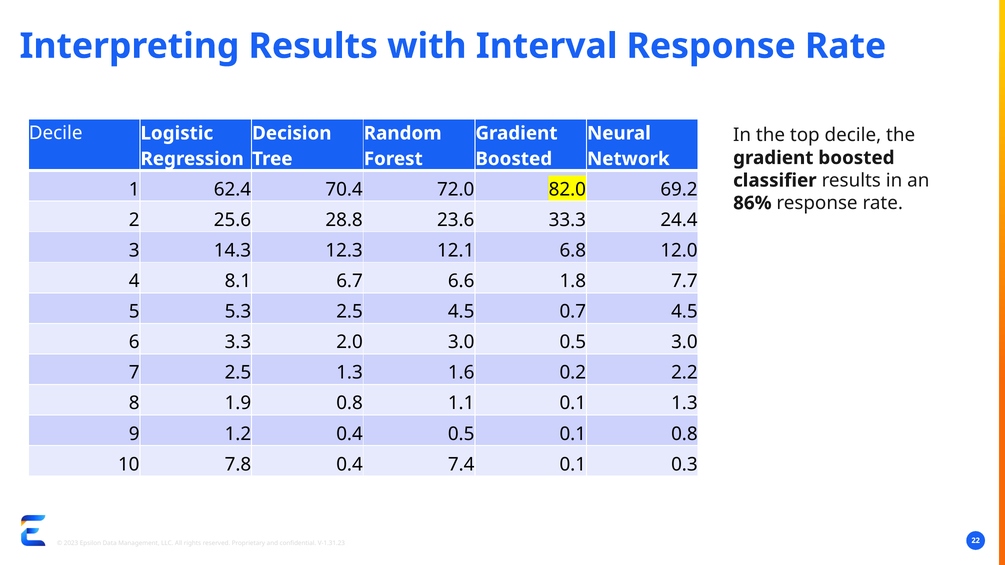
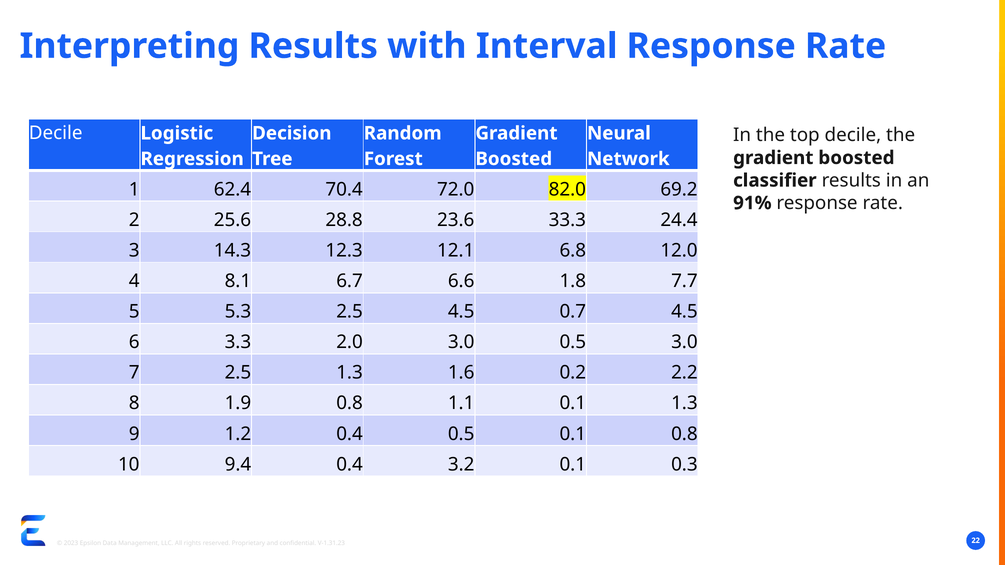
86%: 86% -> 91% (752, 203)
7.8: 7.8 -> 9.4 (238, 465)
7.4: 7.4 -> 3.2 (461, 465)
